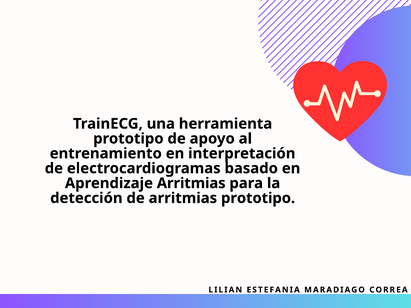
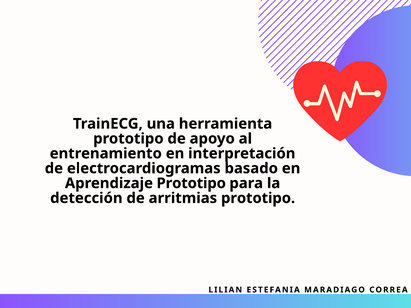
Aprendizaje Arritmias: Arritmias -> Prototipo (191, 183)
